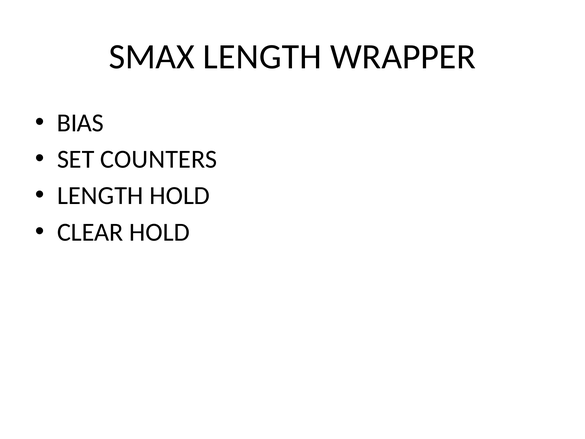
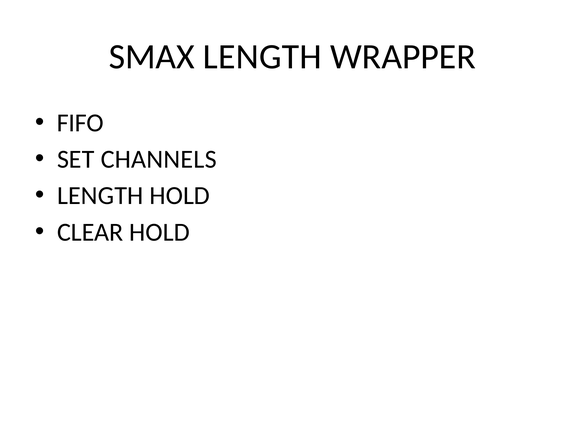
BIAS: BIAS -> FIFO (80, 123)
COUNTERS: COUNTERS -> CHANNELS (159, 159)
